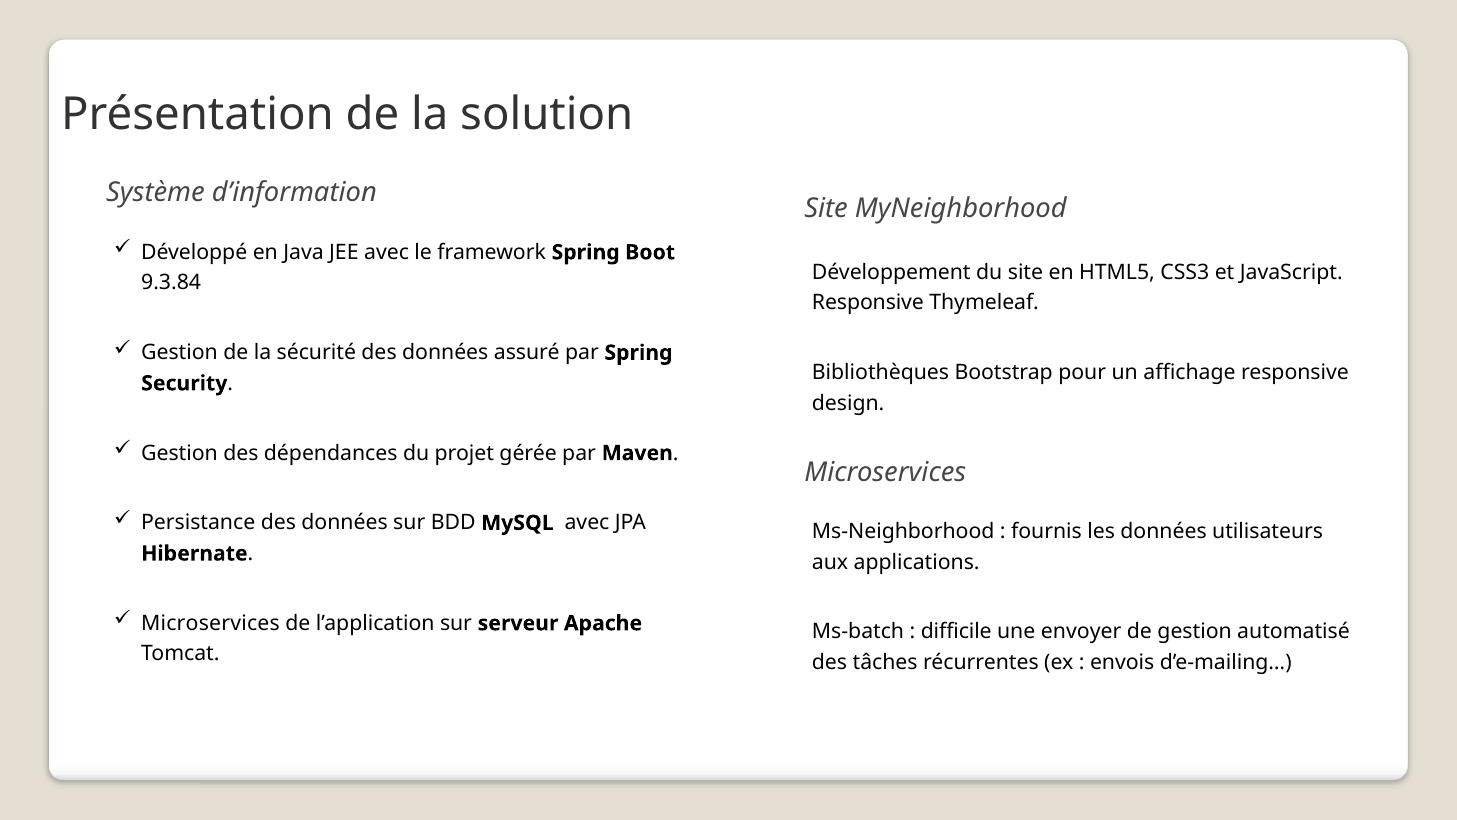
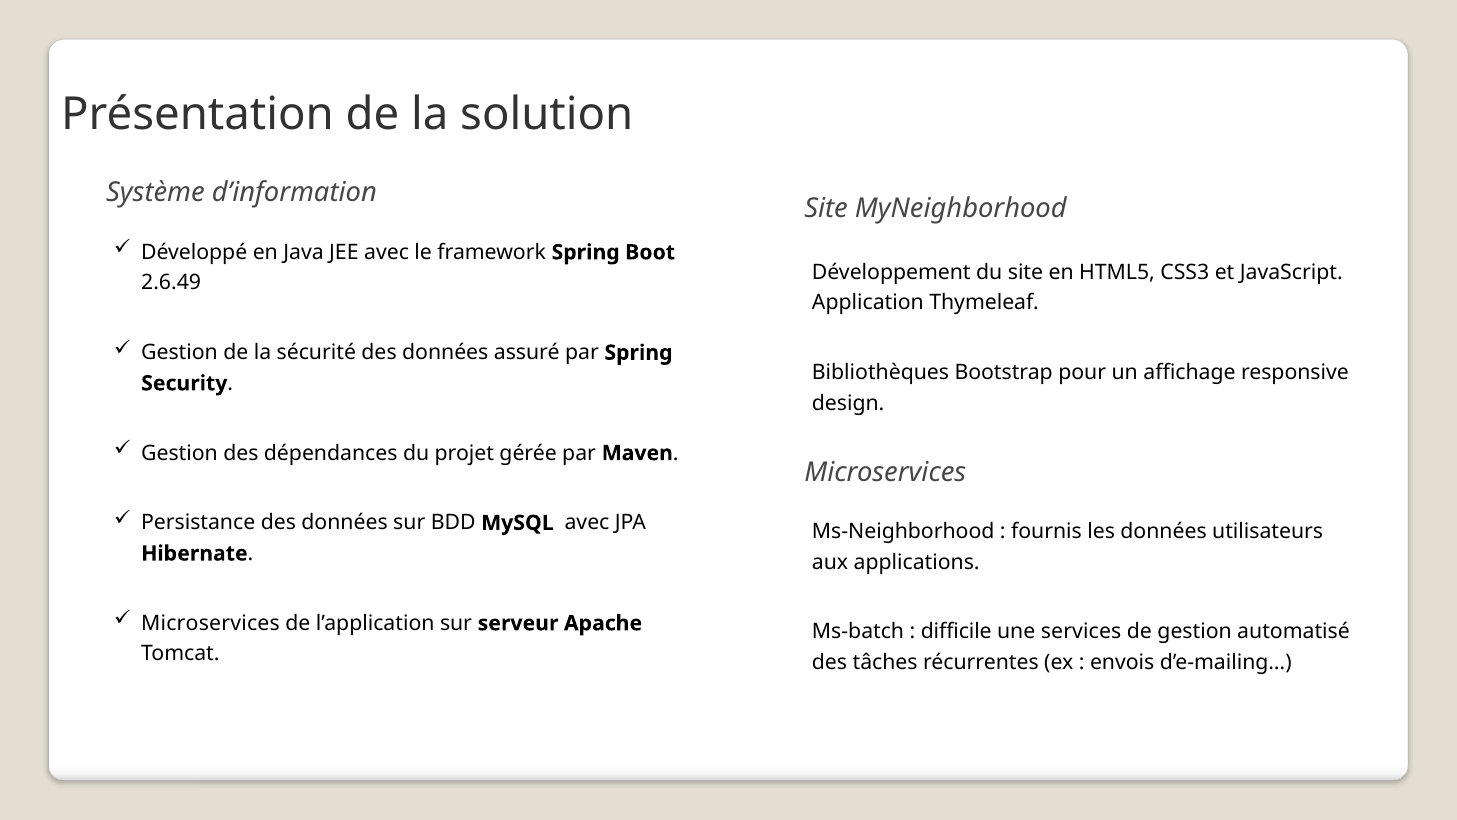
9.3.84: 9.3.84 -> 2.6.49 (171, 283)
Responsive: Responsive -> Application (868, 303)
envoyer: envoyer -> services (1081, 632)
